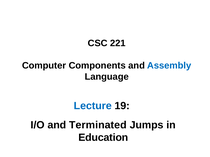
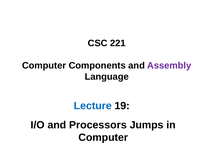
Assembly colour: blue -> purple (169, 66)
Terminated: Terminated -> Processors (98, 125)
Education: Education -> Computer (103, 138)
